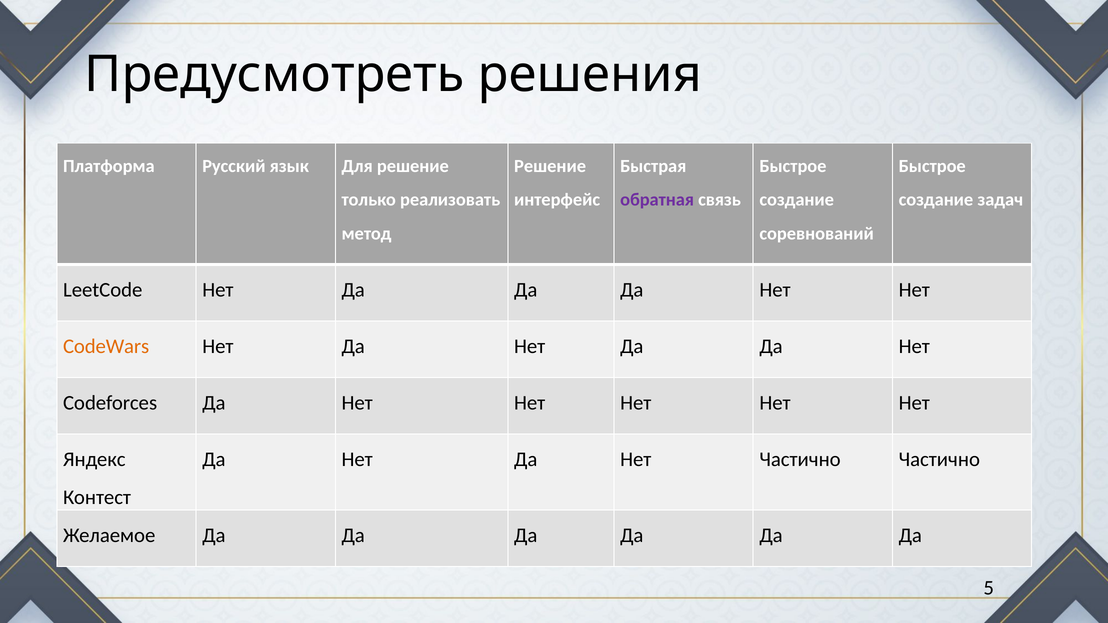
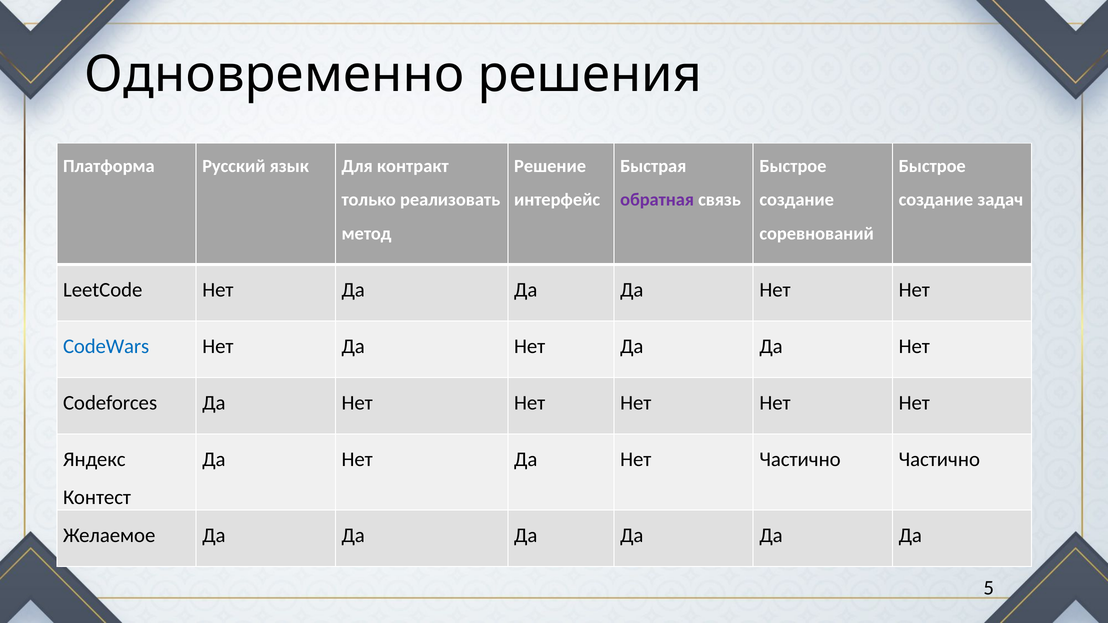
Предусмотреть: Предусмотреть -> Одновременно (274, 74)
Для решение: решение -> контракт (413, 166)
CodeWars colour: orange -> blue (106, 347)
